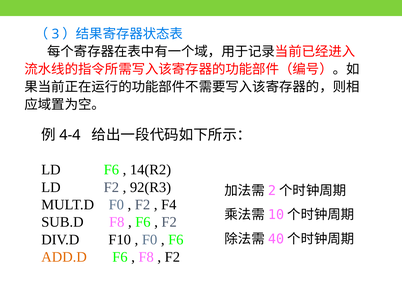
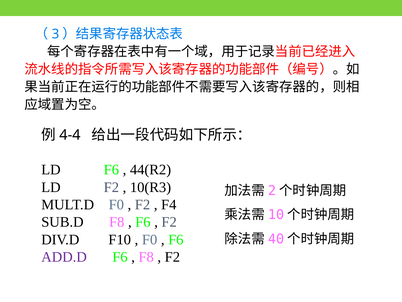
14(R2: 14(R2 -> 44(R2 (151, 170)
92(R3: 92(R3 -> 10(R3 (151, 187)
ADD.D colour: orange -> purple (64, 257)
